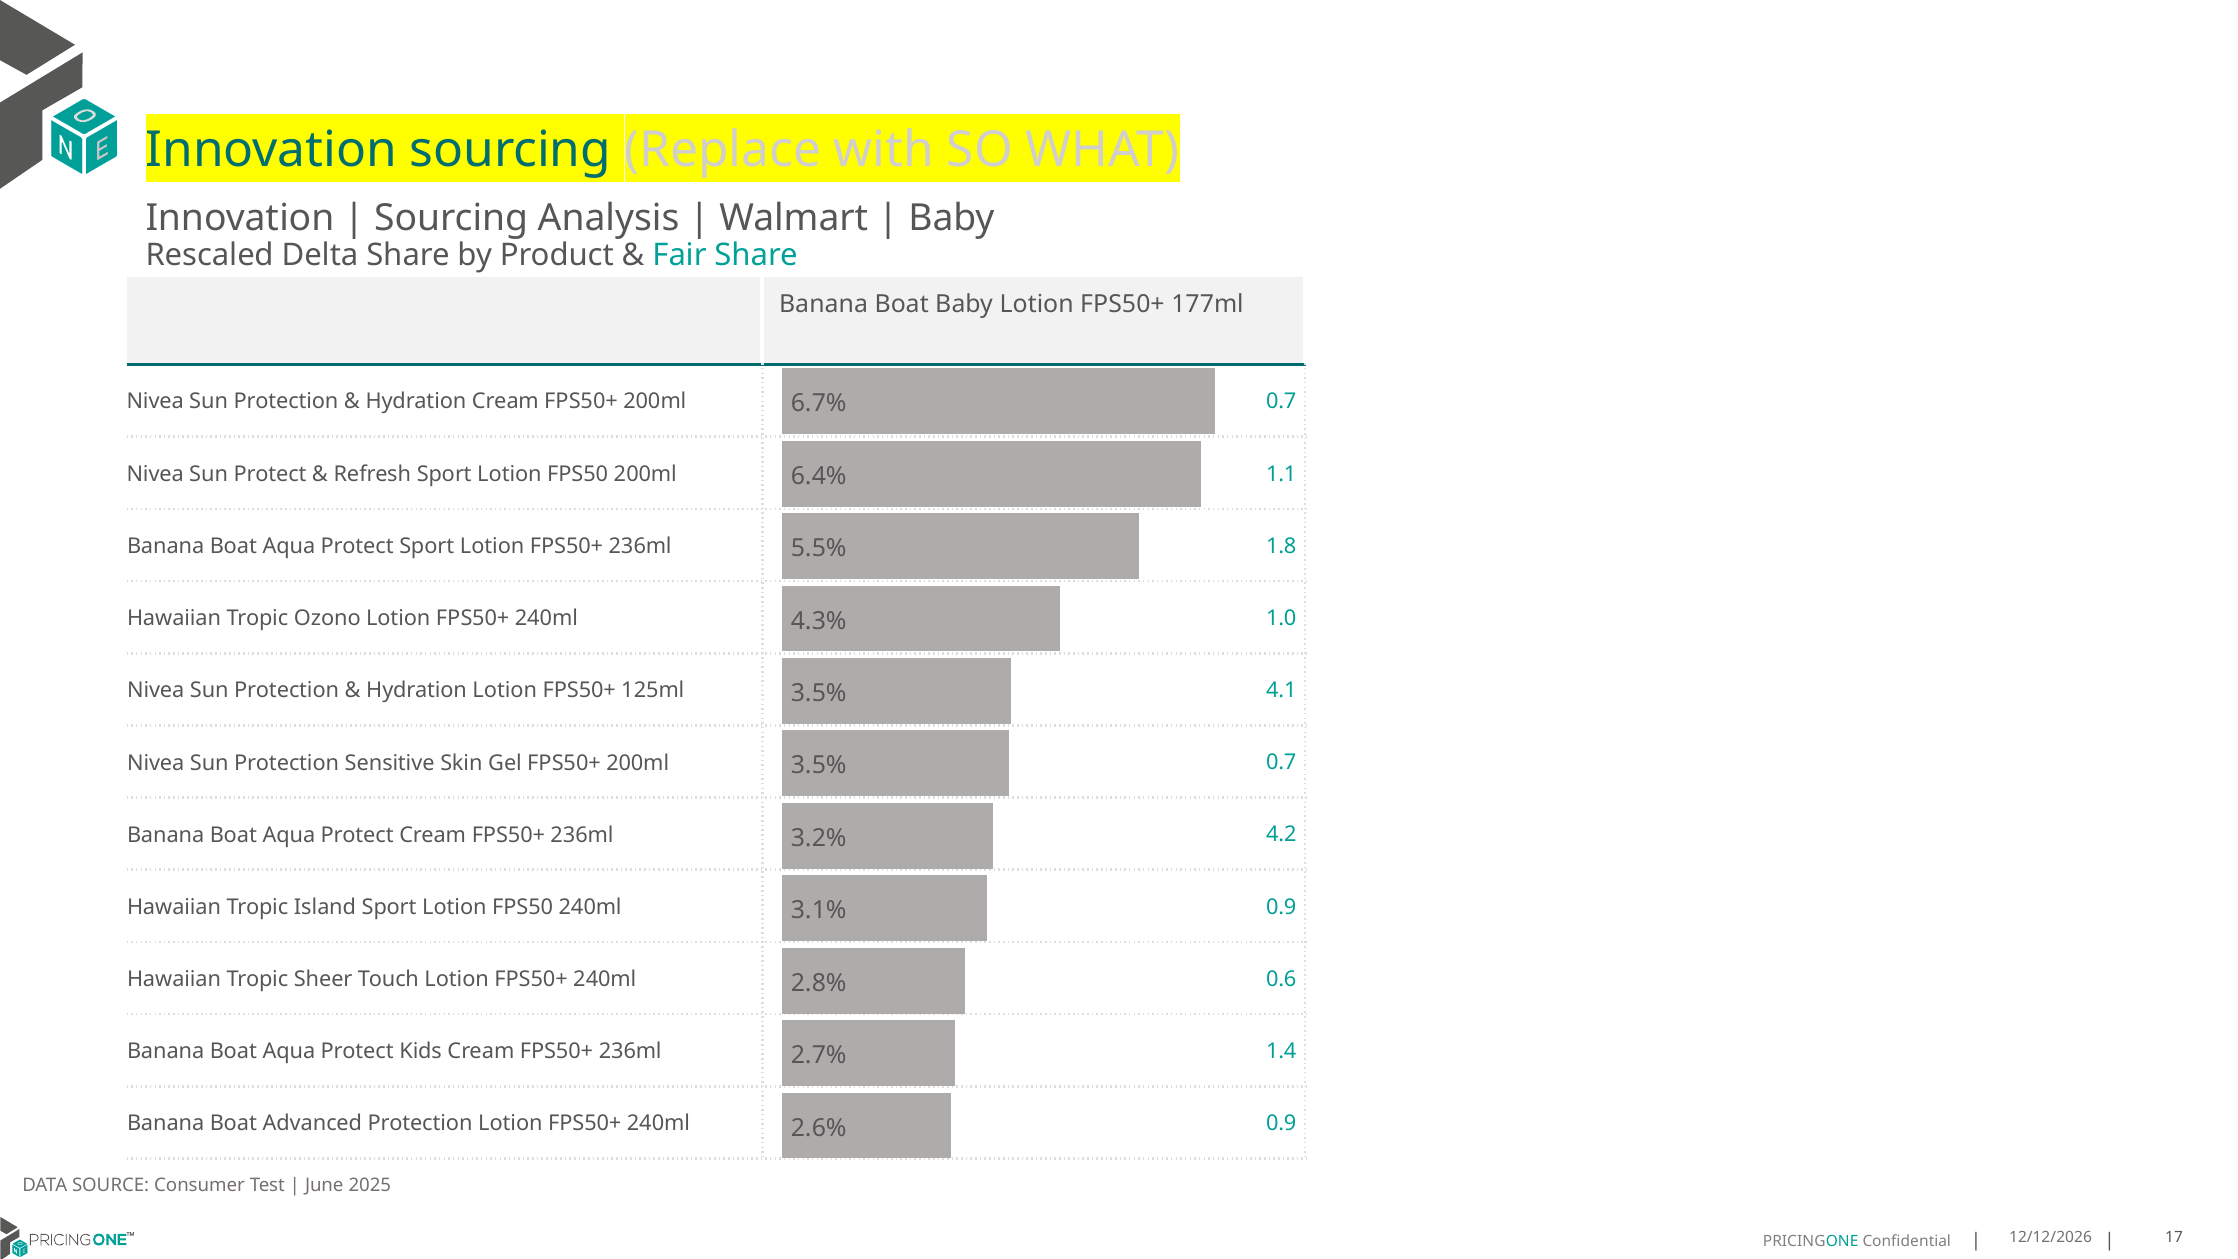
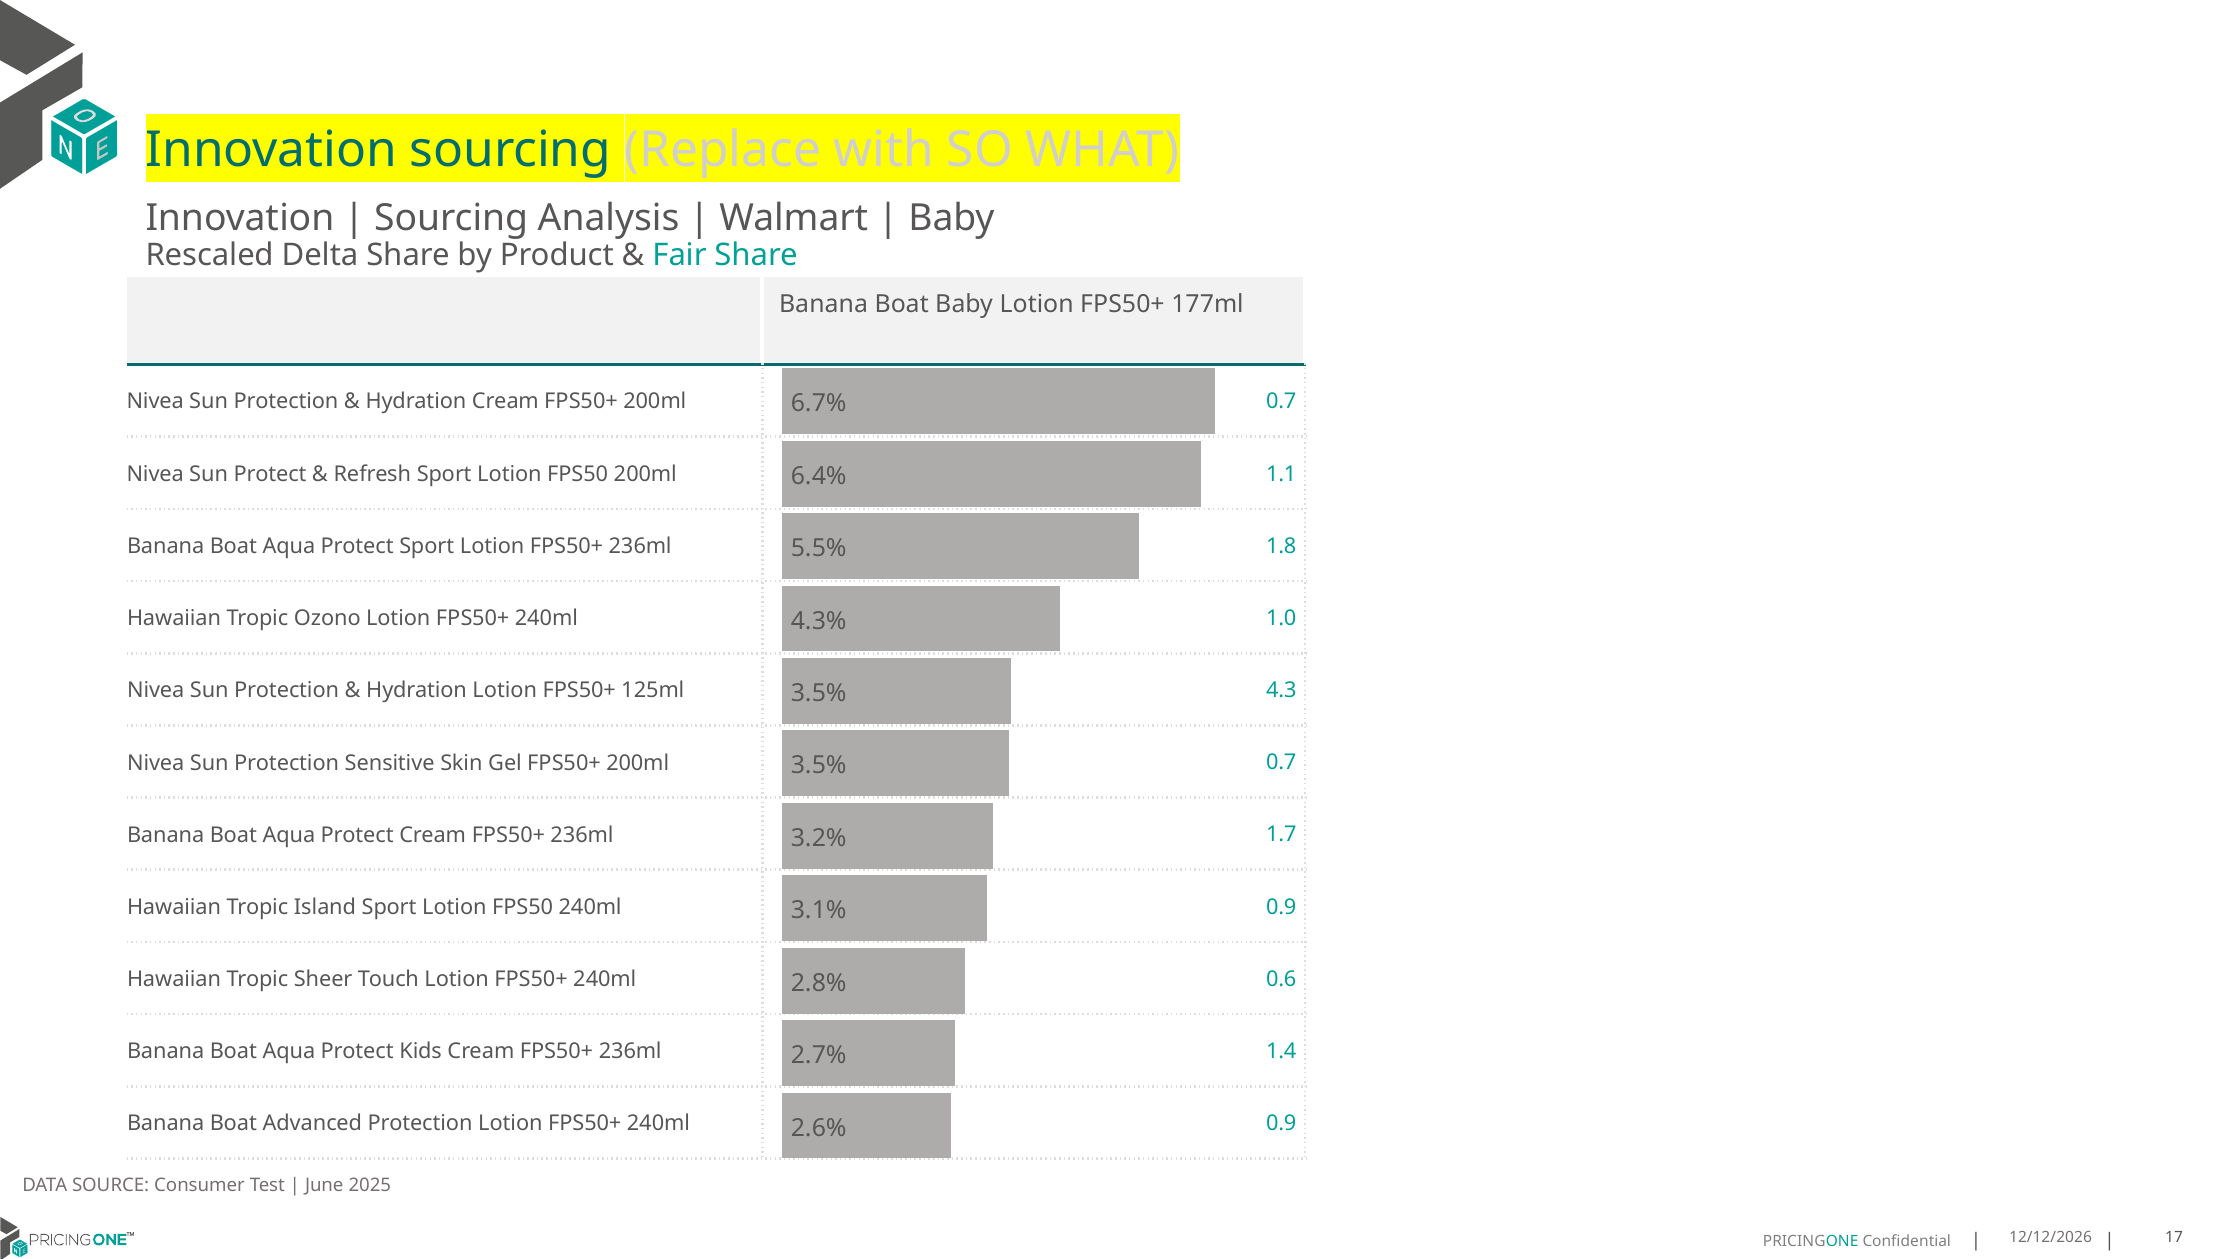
4.1: 4.1 -> 4.3 (1281, 690)
4.2: 4.2 -> 1.7 (1281, 835)
